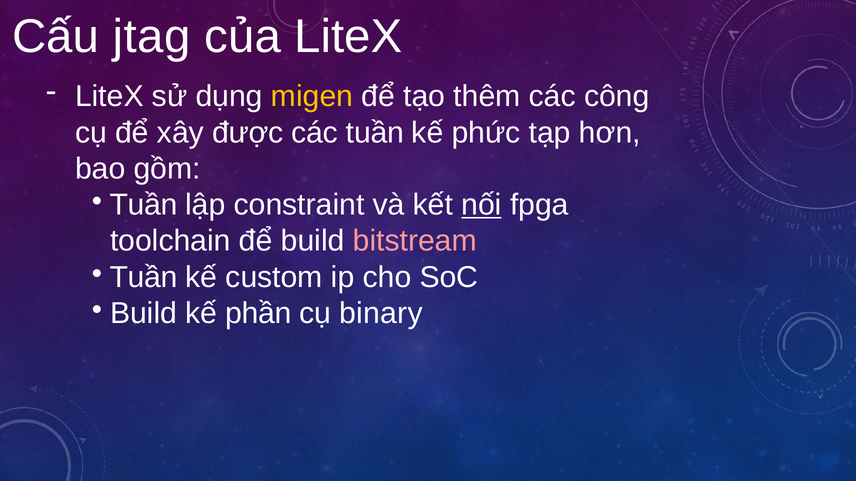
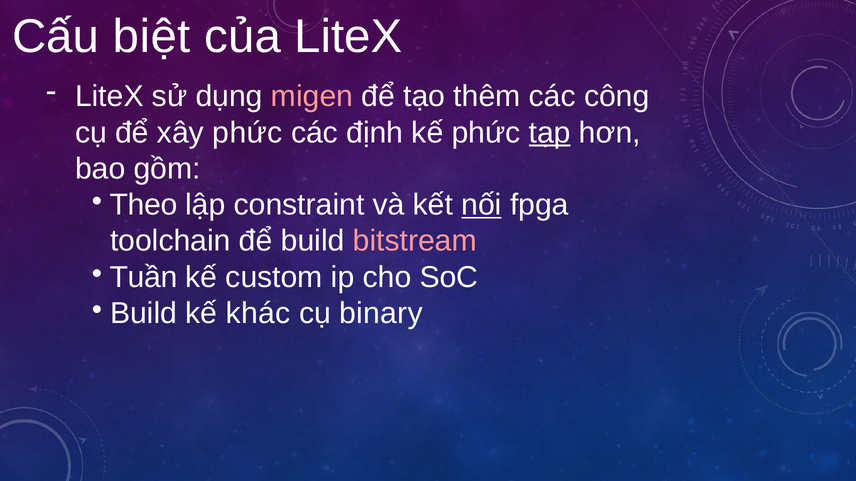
jtag: jtag -> biệt (152, 37)
migen colour: yellow -> pink (312, 97)
xây được: được -> phức (247, 133)
các tuần: tuần -> định (375, 133)
tạp underline: none -> present (550, 133)
Tuần: Tuần -> Theo (144, 205)
phần: phần -> khác (258, 314)
